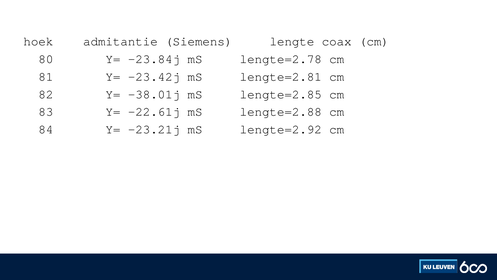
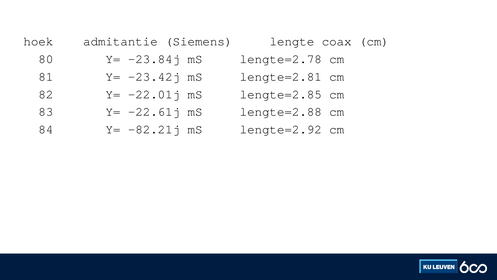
-38.01j: -38.01j -> -22.01j (154, 94)
-23.21j: -23.21j -> -82.21j (154, 129)
